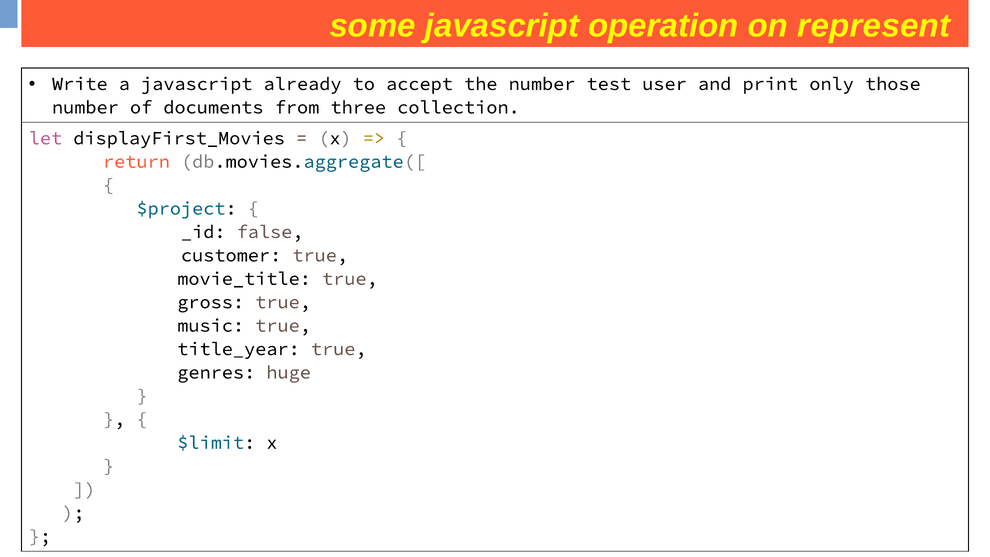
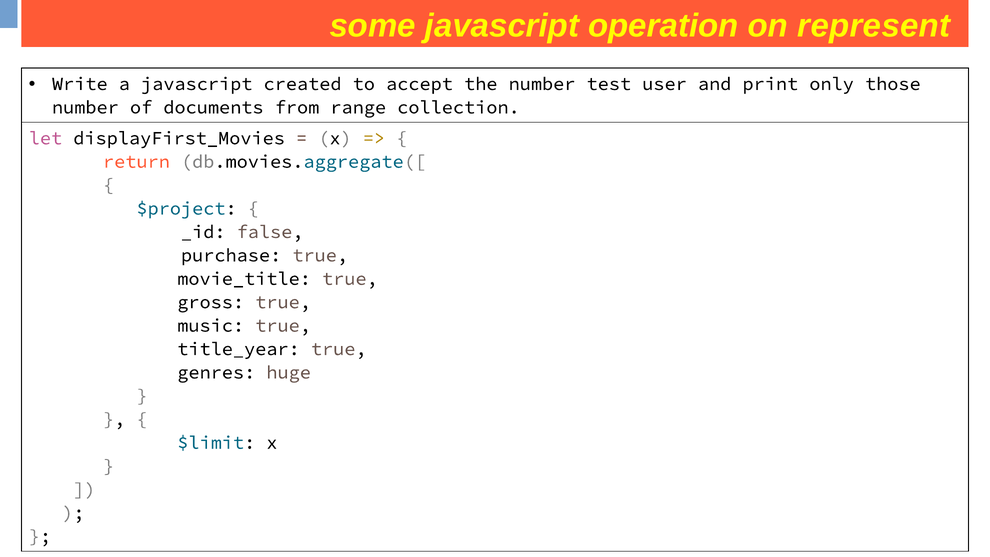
already: already -> created (303, 84)
three: three -> range (358, 107)
customer: customer -> purchase (231, 255)
